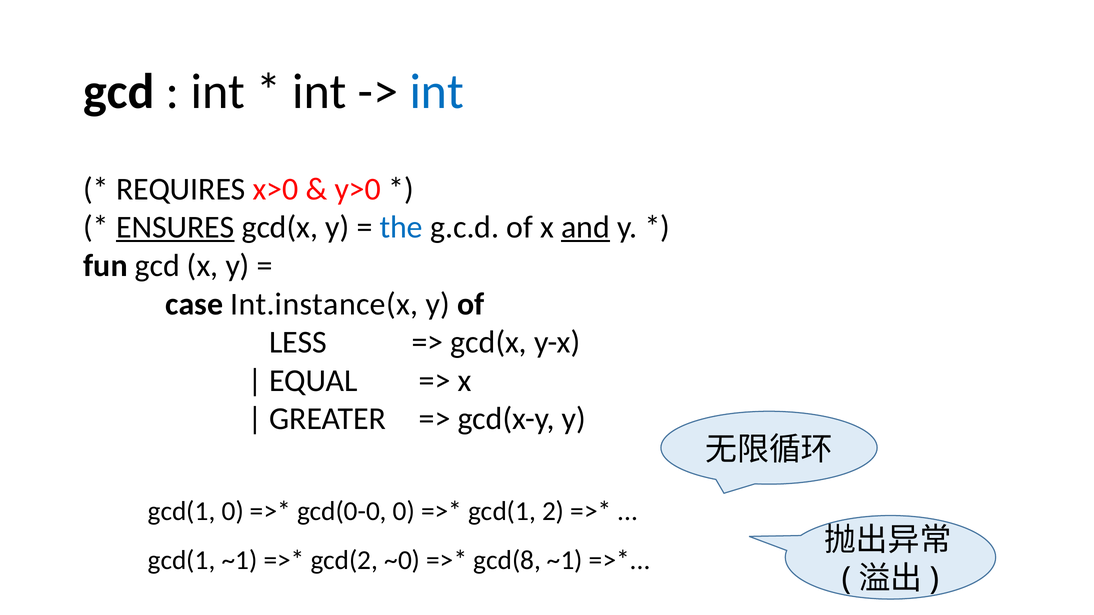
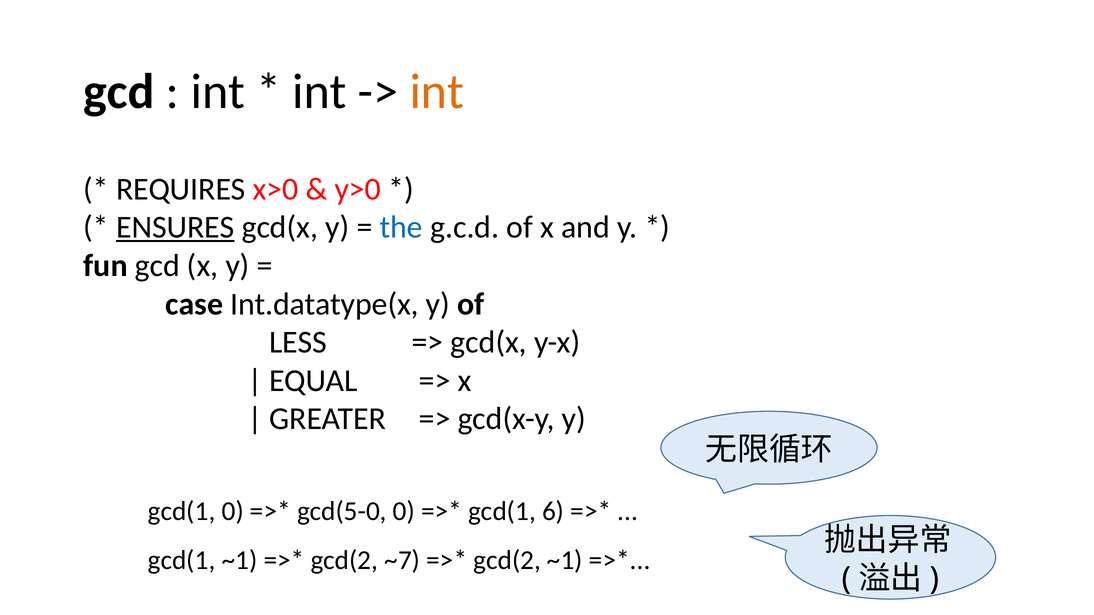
int colour: blue -> orange (437, 92)
and underline: present -> none (586, 228)
Int.instance(x: Int.instance(x -> Int.datatype(x (324, 304)
gcd(0-0: gcd(0-0 -> gcd(5-0 (342, 511)
2: 2 -> 6 (553, 511)
~0: ~0 -> ~7 (402, 561)
gcd(8: gcd(8 -> gcd(2 (507, 561)
